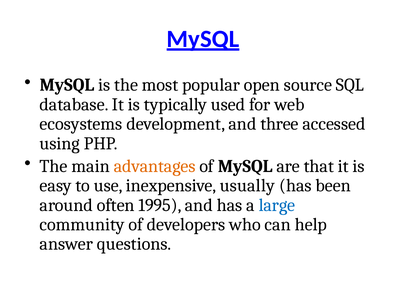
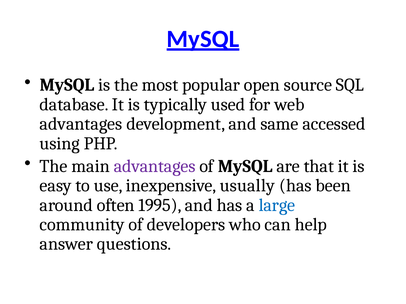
ecosystems: ecosystems -> advantages (81, 124)
three: three -> same (279, 124)
advantages colour: orange -> purple (155, 166)
